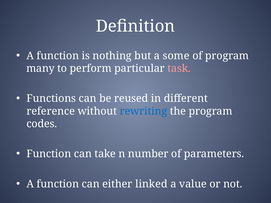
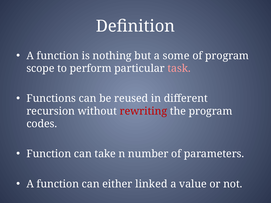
many: many -> scope (40, 68)
reference: reference -> recursion (51, 111)
rewriting colour: blue -> red (143, 111)
